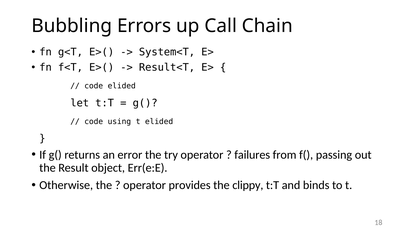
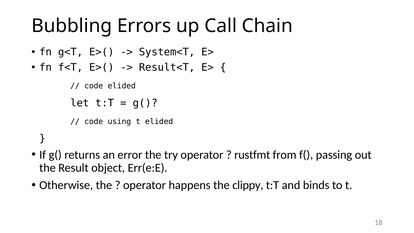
failures: failures -> rustfmt (252, 155)
provides: provides -> happens (190, 185)
